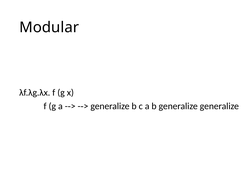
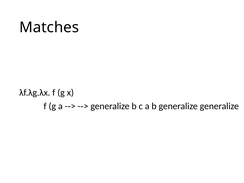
Modular: Modular -> Matches (49, 27)
